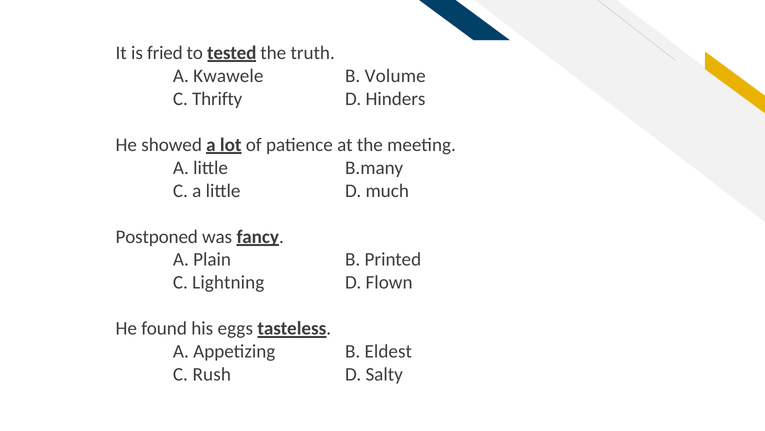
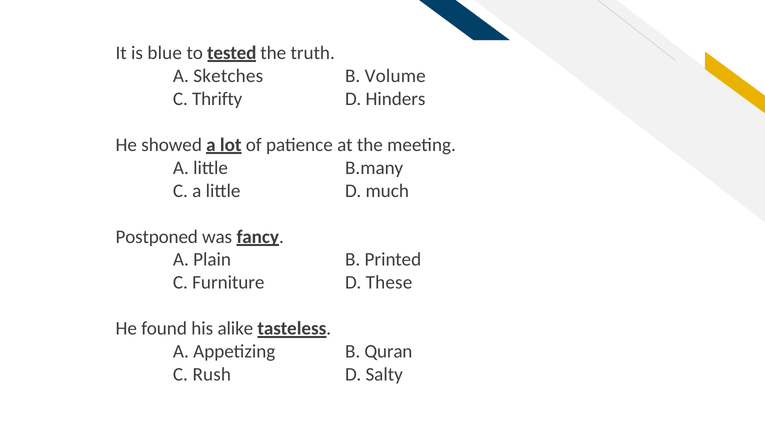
fried: fried -> blue (165, 53)
Kwawele: Kwawele -> Sketches (228, 76)
Lightning: Lightning -> Furniture (228, 282)
Flown: Flown -> These (389, 282)
eggs: eggs -> alike (235, 328)
Eldest: Eldest -> Quran (388, 351)
